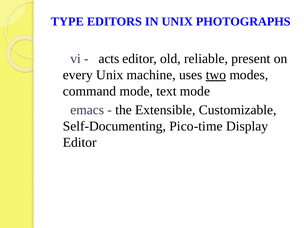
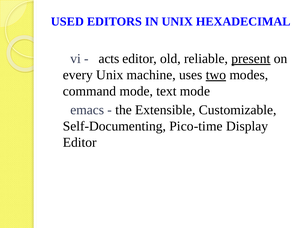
TYPE: TYPE -> USED (67, 22)
PHOTOGRAPHS: PHOTOGRAPHS -> HEXADECIMAL (243, 22)
present underline: none -> present (251, 59)
